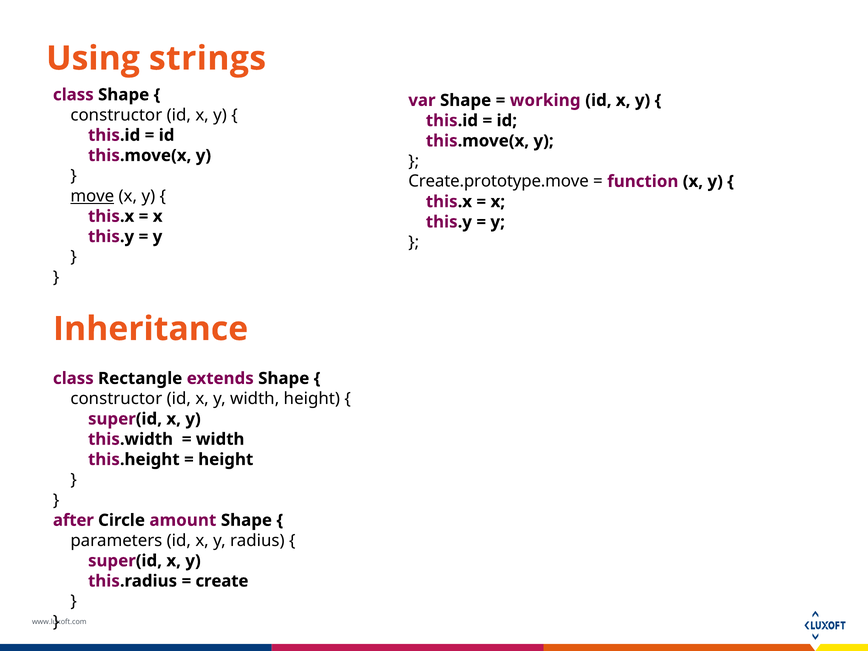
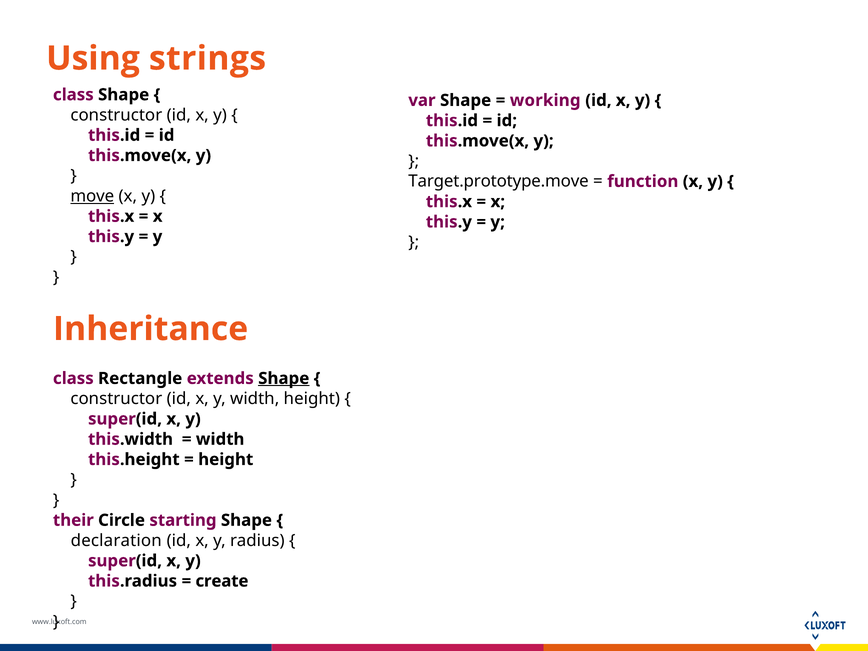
Create.prototype.move: Create.prototype.move -> Target.prototype.move (499, 181)
Shape underline: none -> present (284, 378)
after: after -> their (73, 520)
amount: amount -> starting (183, 520)
parameters: parameters -> declaration (116, 541)
